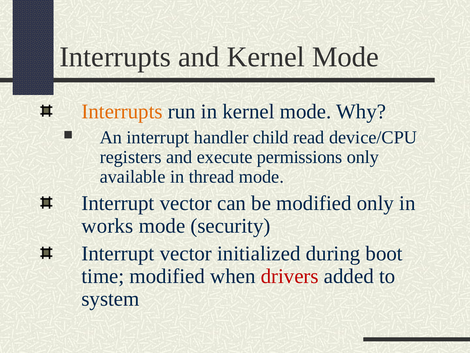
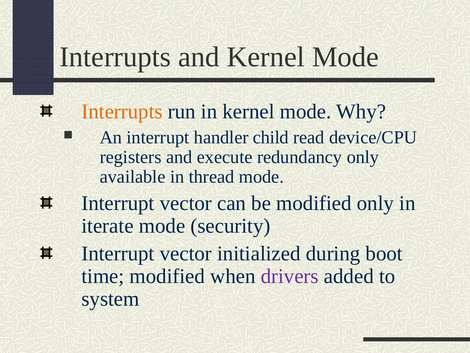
permissions: permissions -> redundancy (300, 157)
works: works -> iterate (108, 226)
drivers colour: red -> purple (290, 276)
